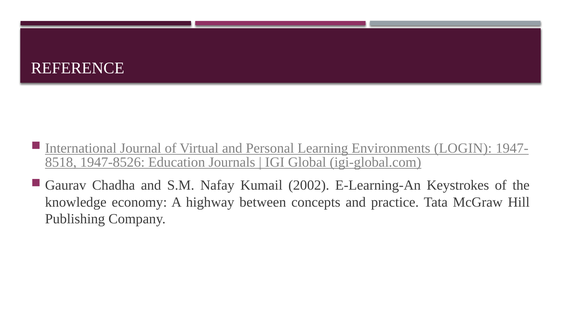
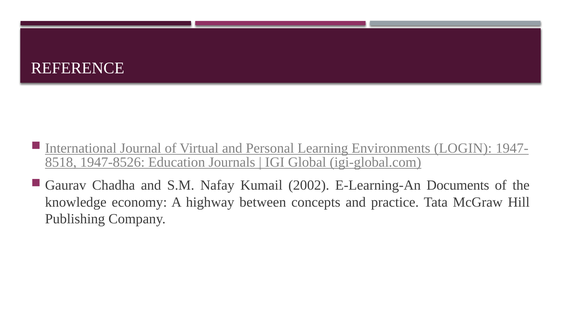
Keystrokes: Keystrokes -> Documents (458, 186)
